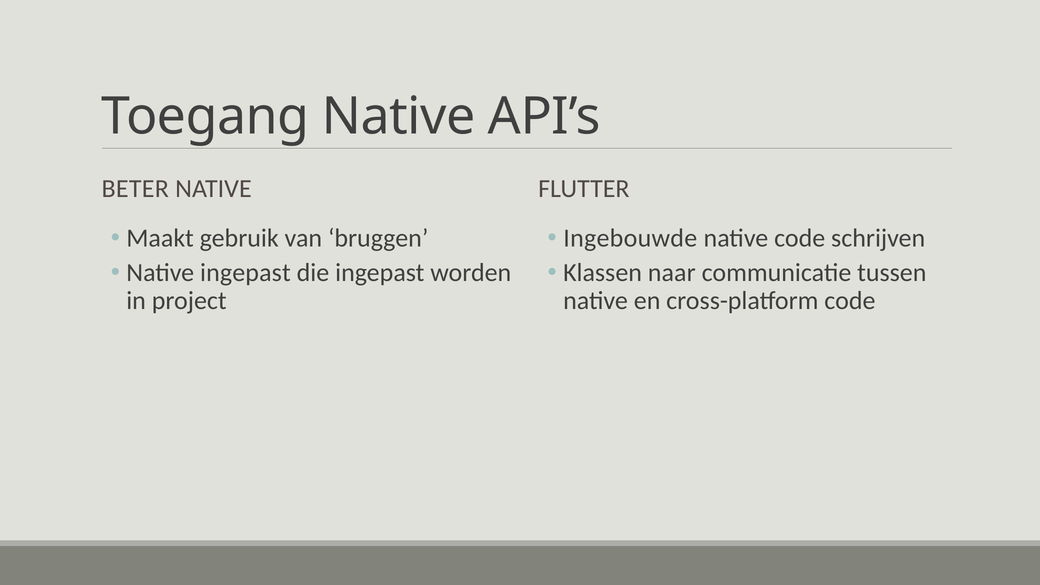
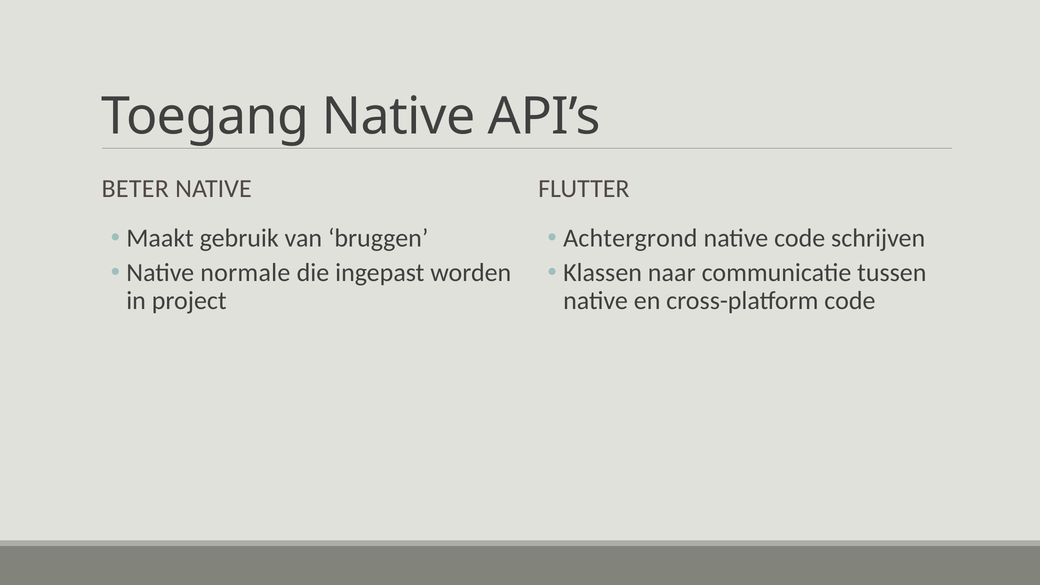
Ingebouwde: Ingebouwde -> Achtergrond (630, 238)
Native ingepast: ingepast -> normale (245, 273)
